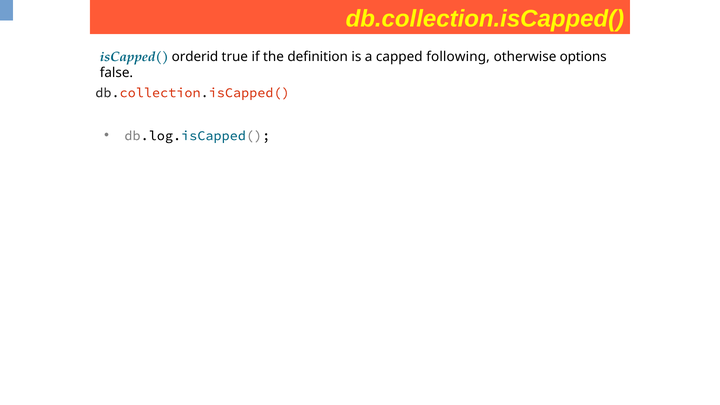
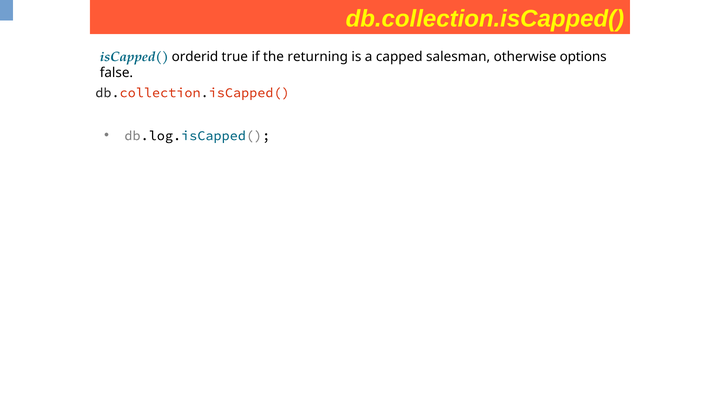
definition: definition -> returning (318, 57)
following: following -> salesman (458, 57)
